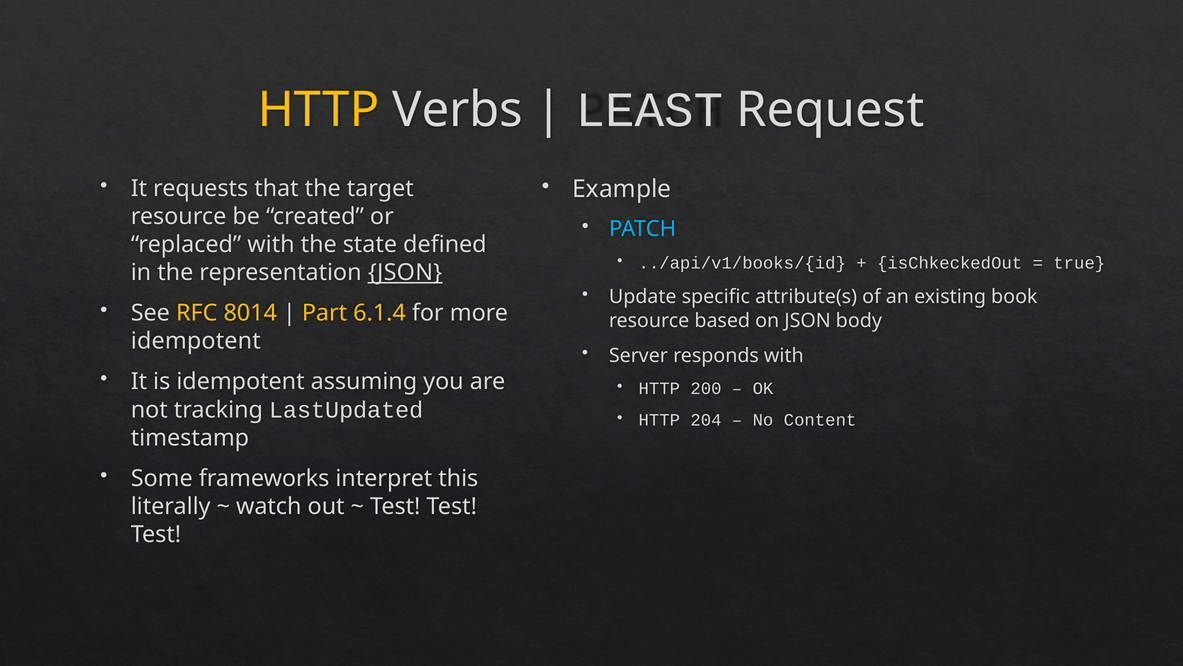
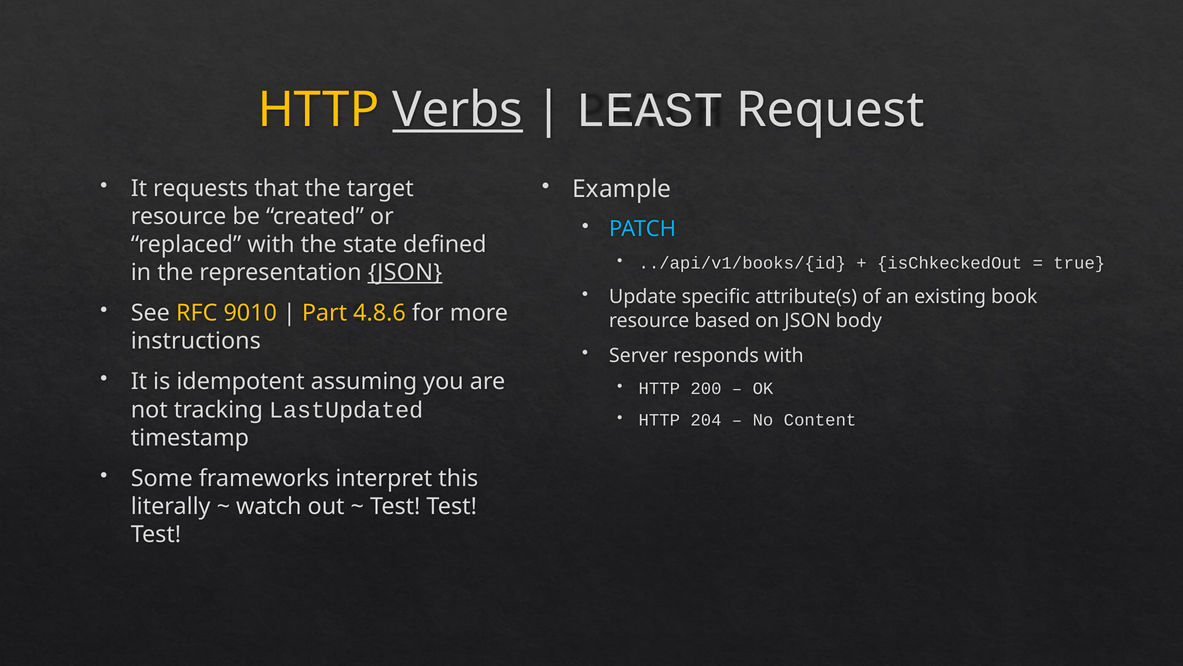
Verbs underline: none -> present (458, 110)
8014: 8014 -> 9010 (250, 313)
6.1.4: 6.1.4 -> 4.8.6 (380, 313)
idempotent: idempotent -> instructions (196, 341)
